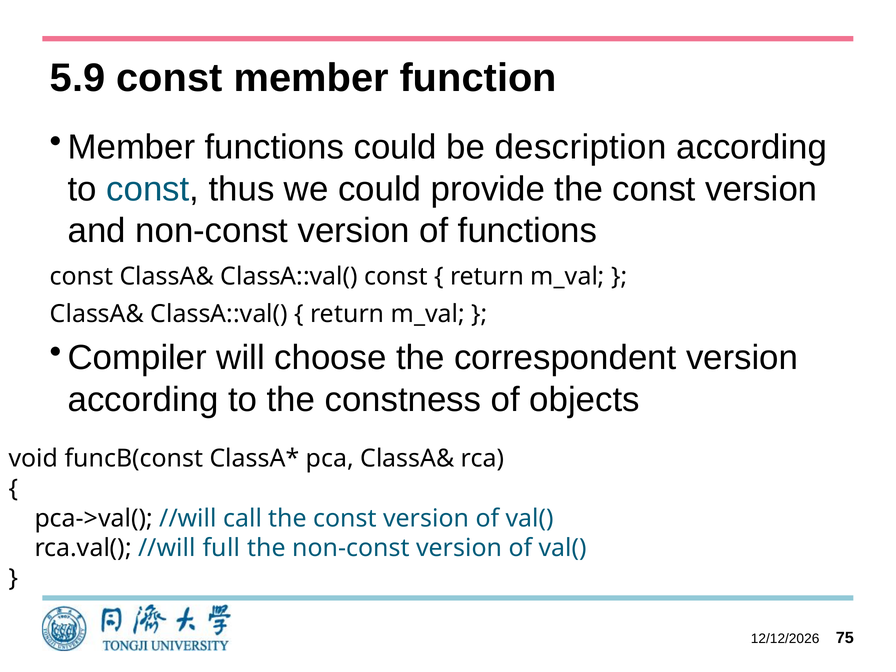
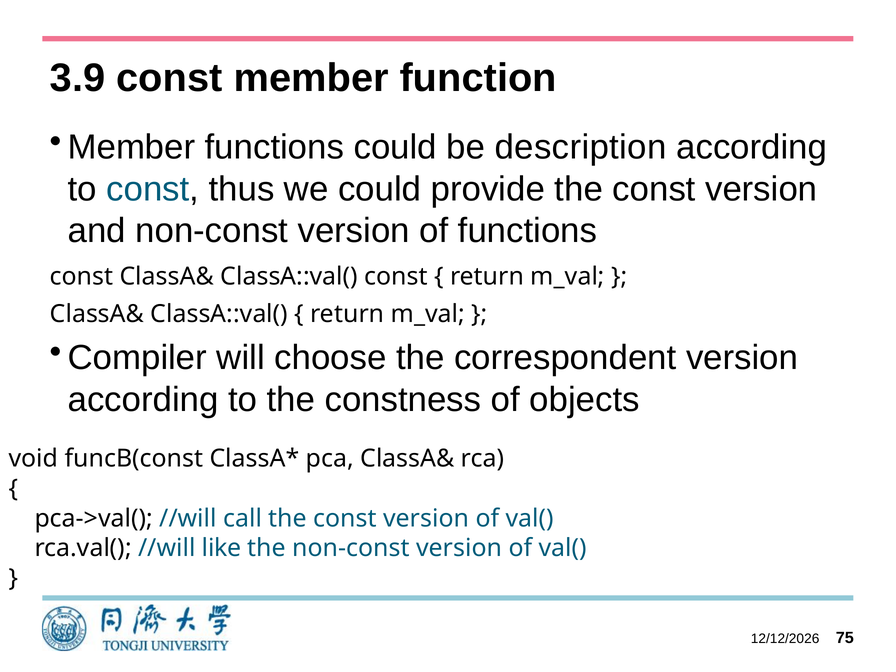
5.9: 5.9 -> 3.9 (78, 78)
full: full -> like (222, 548)
